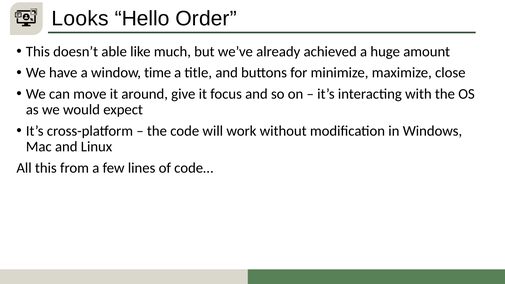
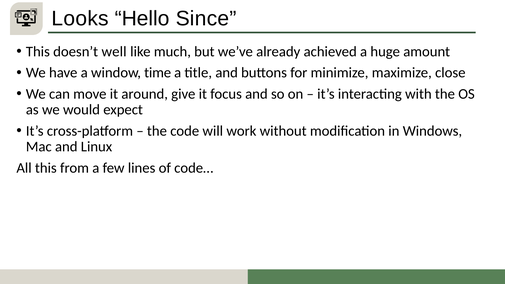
Order: Order -> Since (206, 18)
able: able -> well (114, 52)
